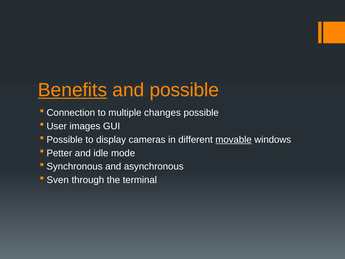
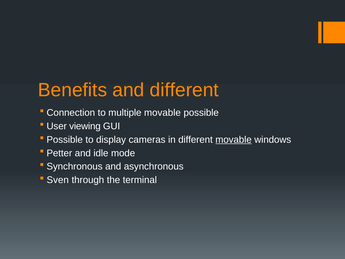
Benefits underline: present -> none (73, 90)
and possible: possible -> different (184, 90)
multiple changes: changes -> movable (162, 113)
images: images -> viewing (85, 126)
